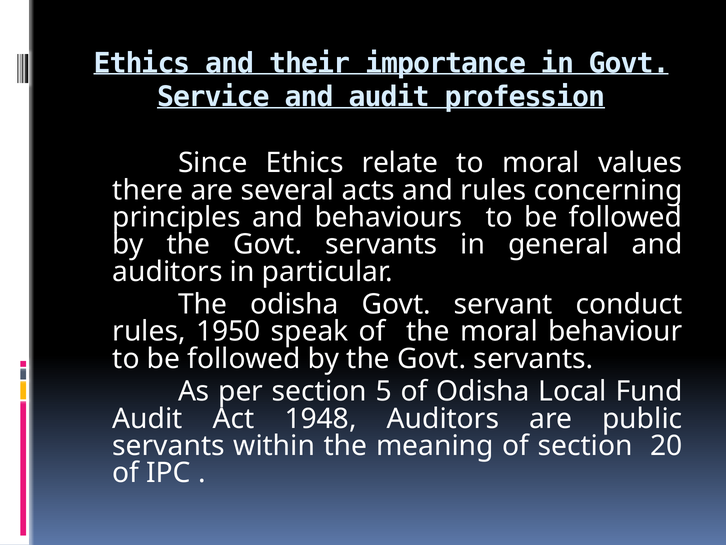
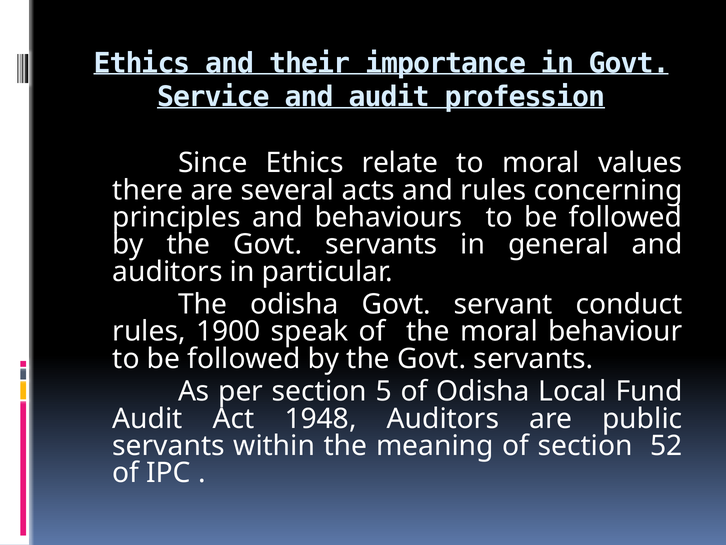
1950: 1950 -> 1900 (228, 331)
20: 20 -> 52 (666, 445)
